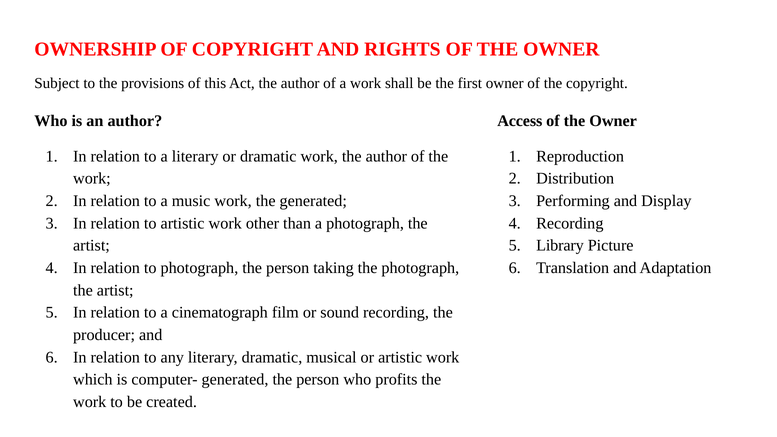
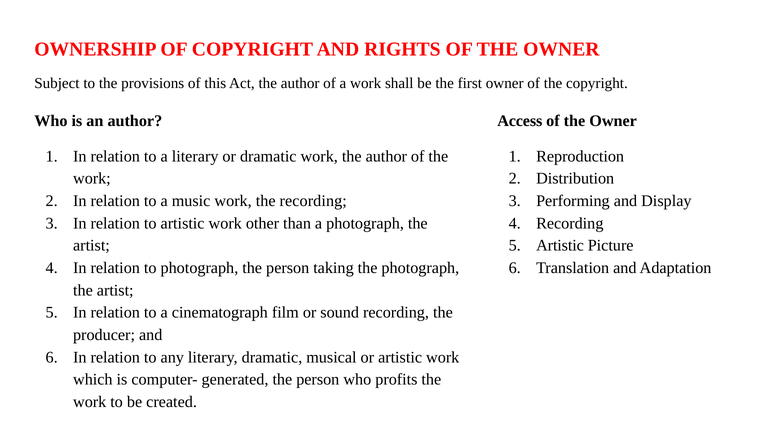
the generated: generated -> recording (313, 201)
Library: Library -> Artistic (560, 246)
